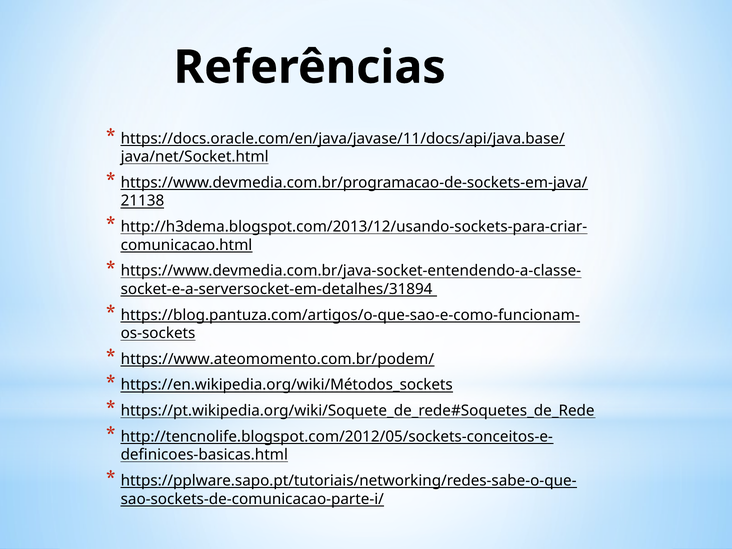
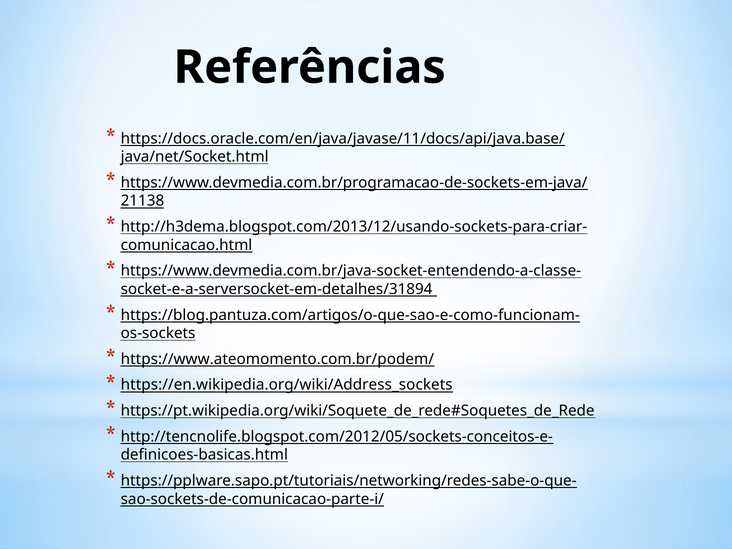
https://en.wikipedia.org/wiki/Métodos_sockets: https://en.wikipedia.org/wiki/Métodos_sockets -> https://en.wikipedia.org/wiki/Address_sockets (287, 385)
